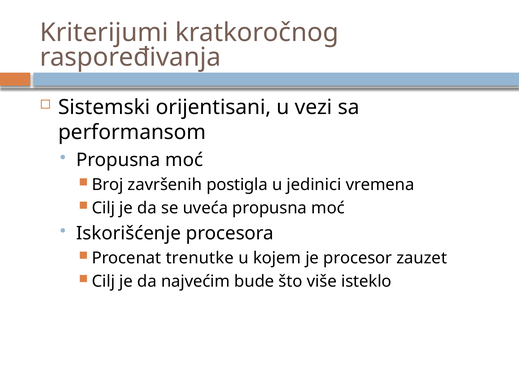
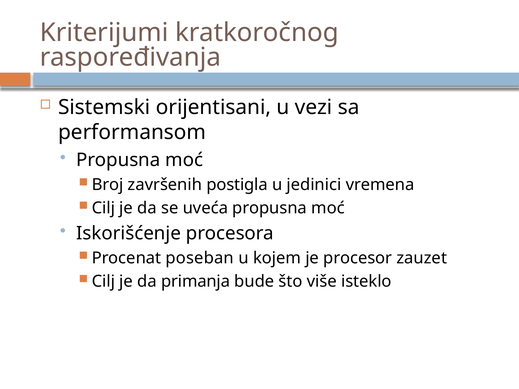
trenutke: trenutke -> poseban (200, 258)
najvećim: najvećim -> primanja (196, 282)
